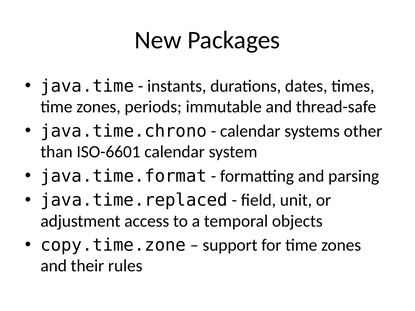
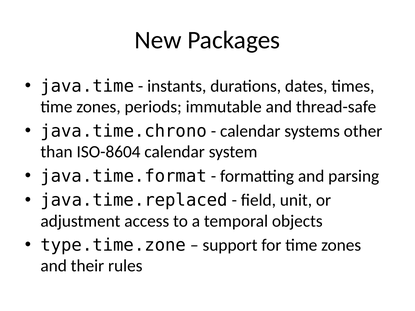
ISO-6601: ISO-6601 -> ISO-8604 (109, 152)
copy.time.zone: copy.time.zone -> type.time.zone (113, 245)
